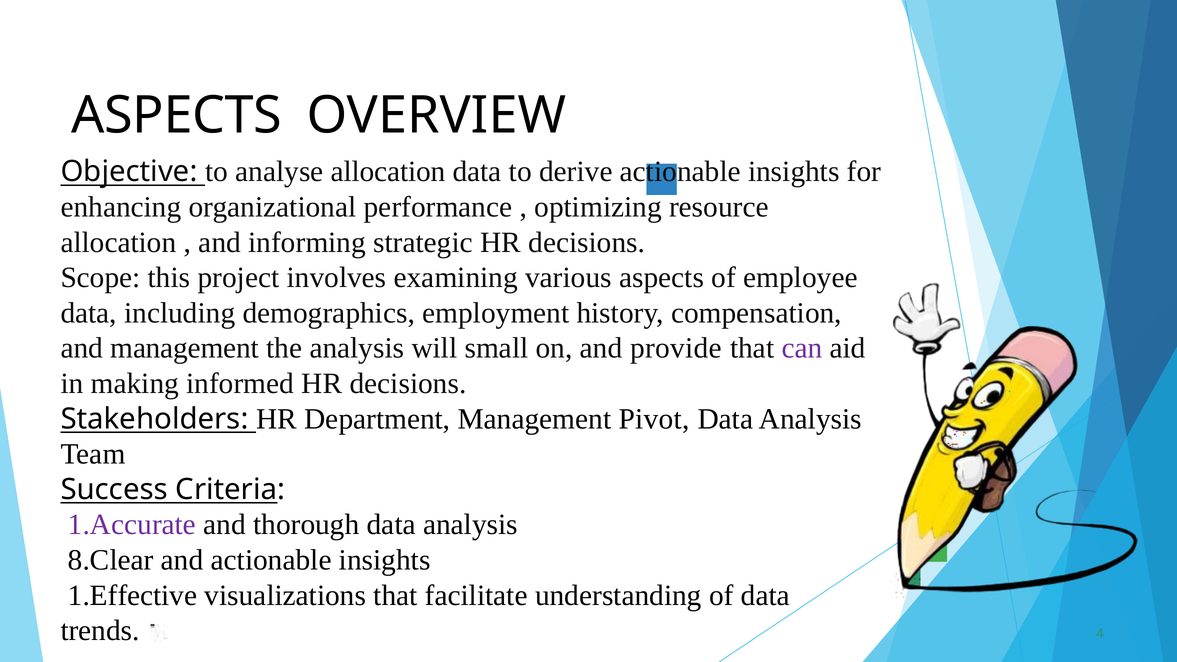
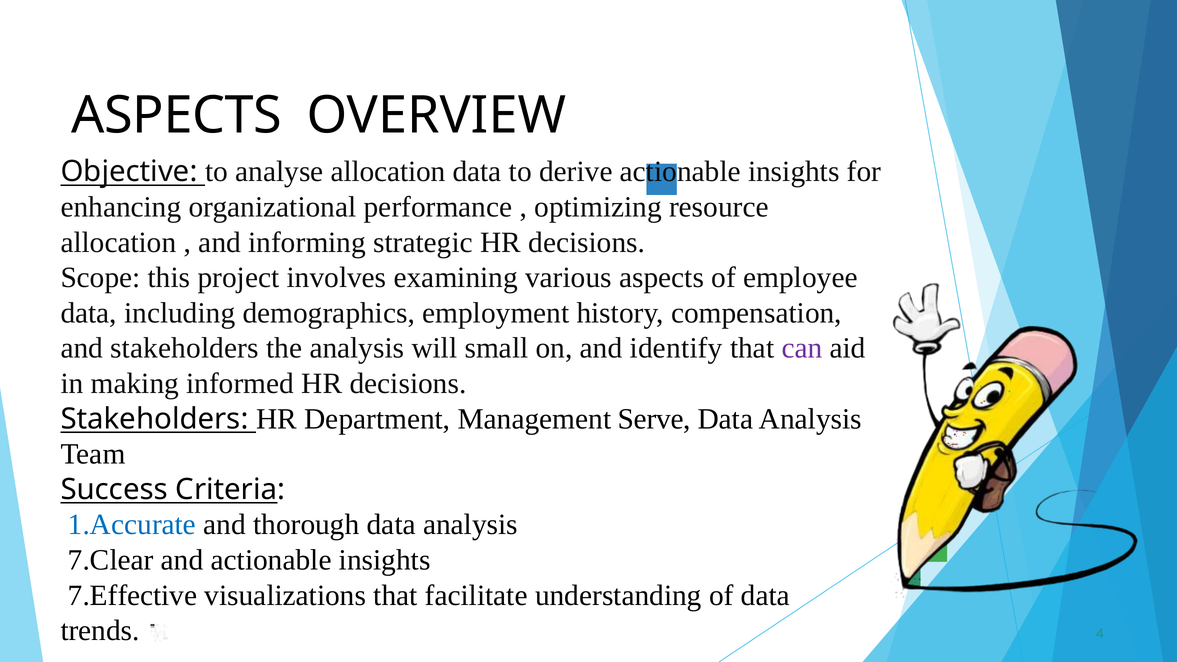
and management: management -> stakeholders (185, 348)
provide: provide -> identify (676, 348)
Pivot: Pivot -> Serve (654, 419)
1.Accurate colour: purple -> blue (132, 525)
8.Clear: 8.Clear -> 7.Clear (111, 560)
1.Effective: 1.Effective -> 7.Effective (133, 595)
